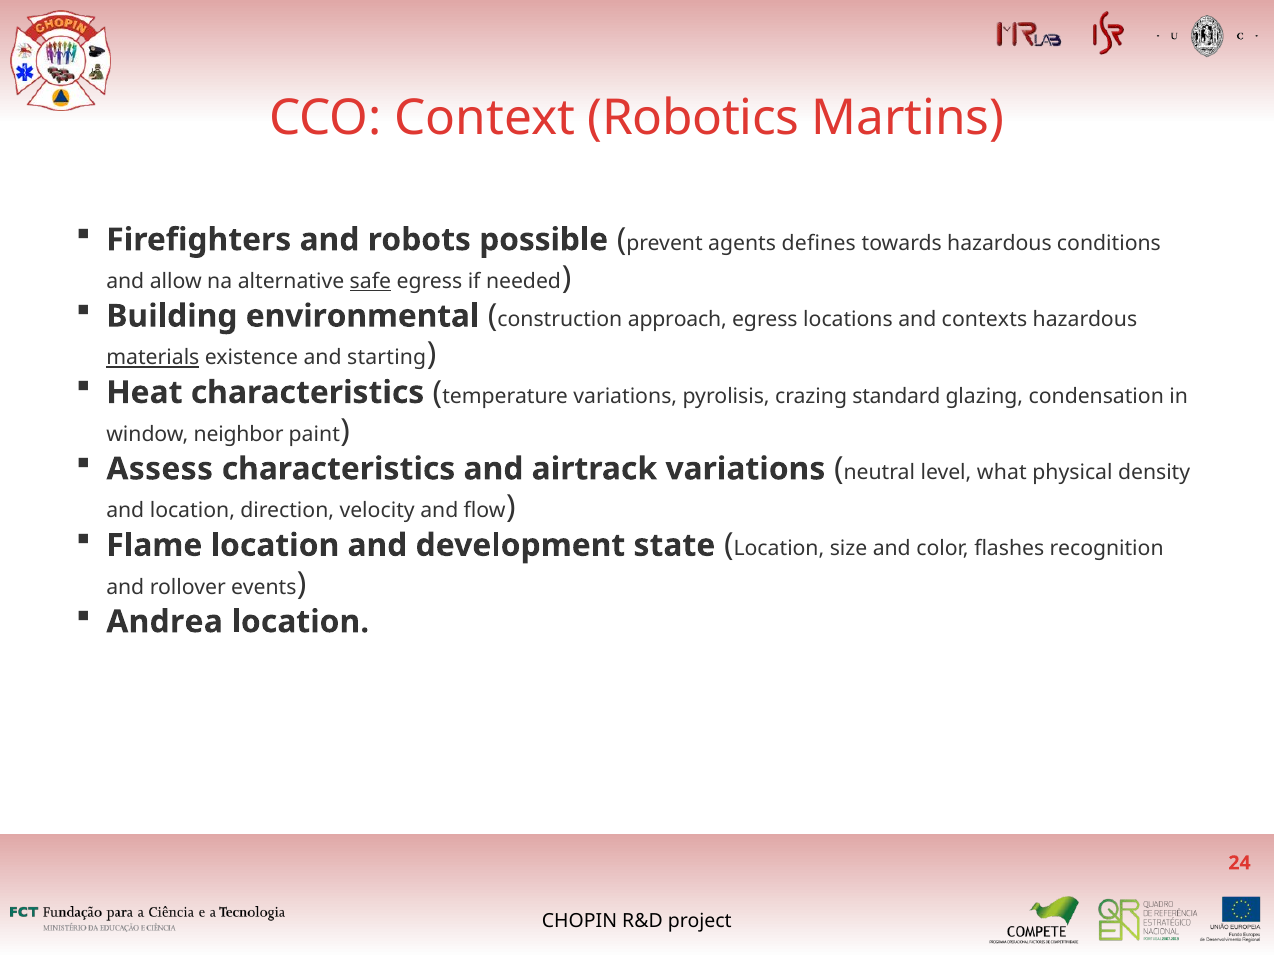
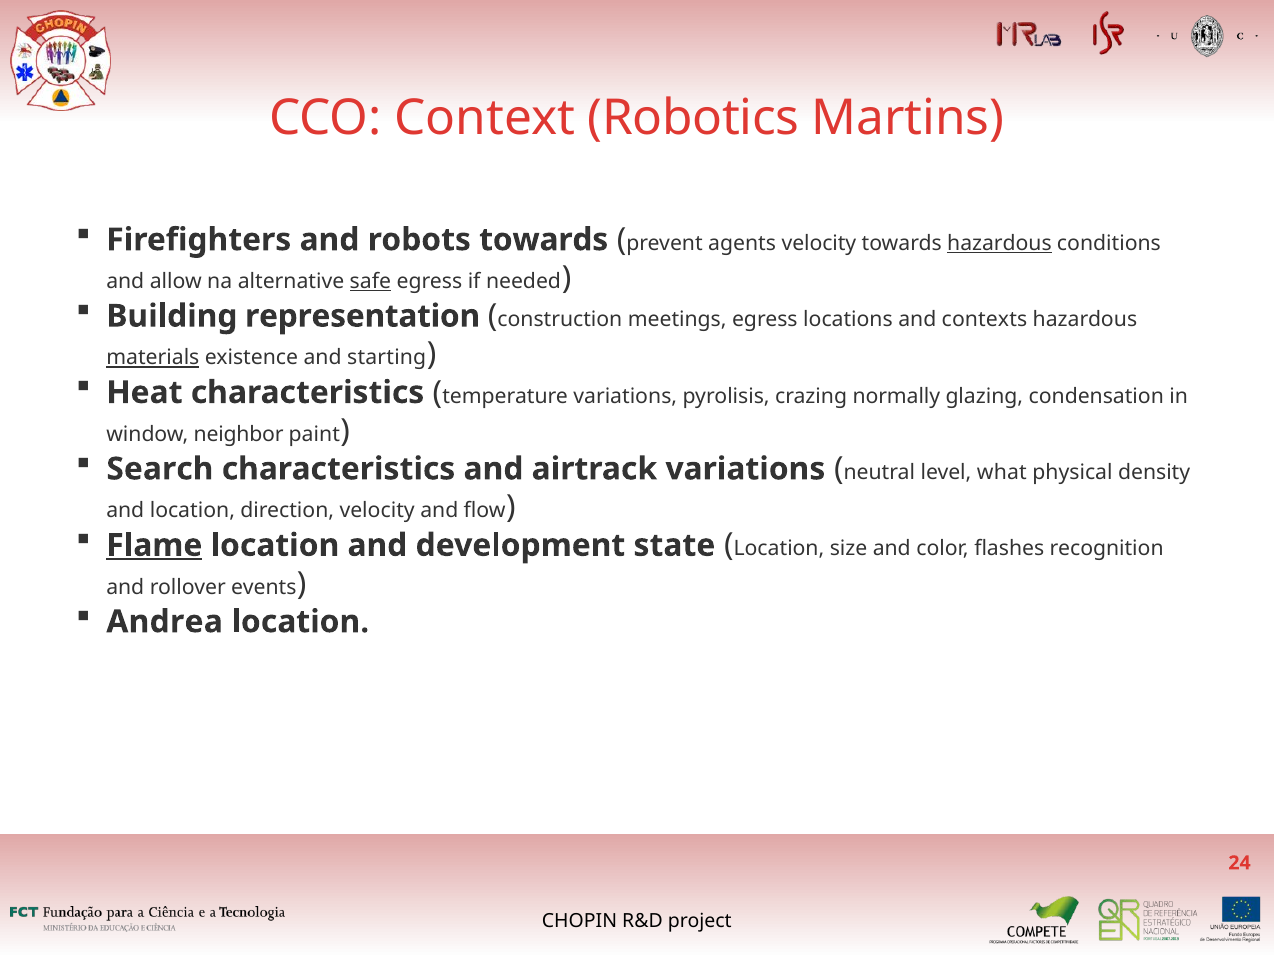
robots possible: possible -> towards (544, 240)
agents defines: defines -> velocity (819, 243)
hazardous underline: none -> present (999, 243)
environmental: environmental -> representation (363, 316)
approach: approach -> meetings (677, 320)
standard: standard -> normally (896, 396)
Assess: Assess -> Search (160, 469)
Flame underline: none -> present (154, 546)
